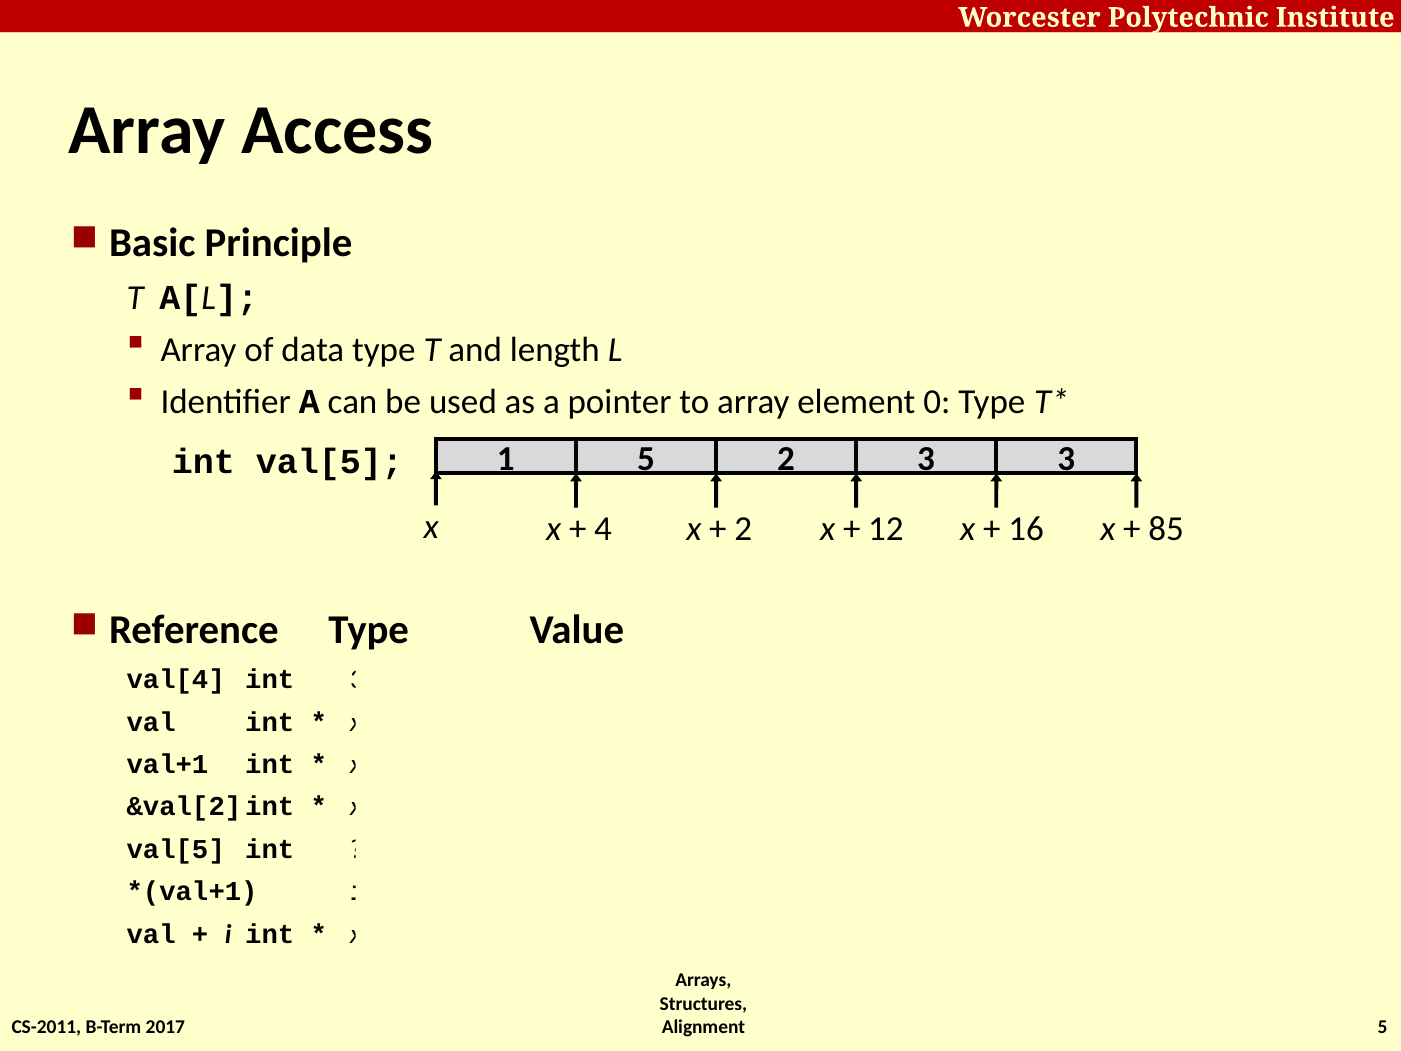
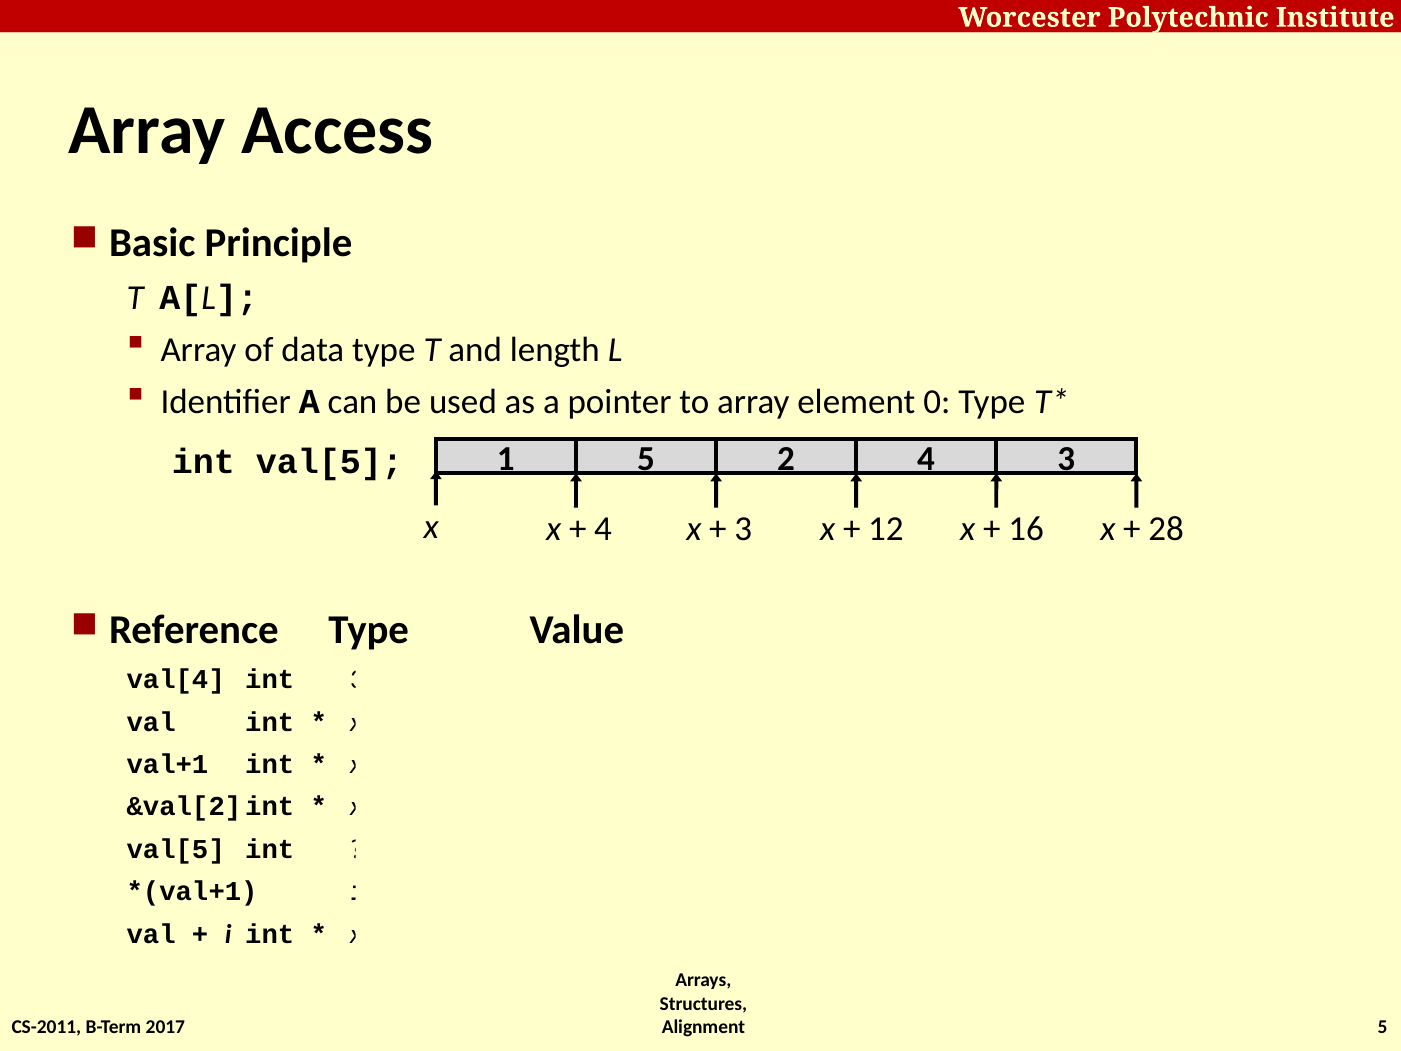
2 3: 3 -> 4 (926, 459)
2: 2 -> 3 (743, 528)
85: 85 -> 28 (1166, 528)
